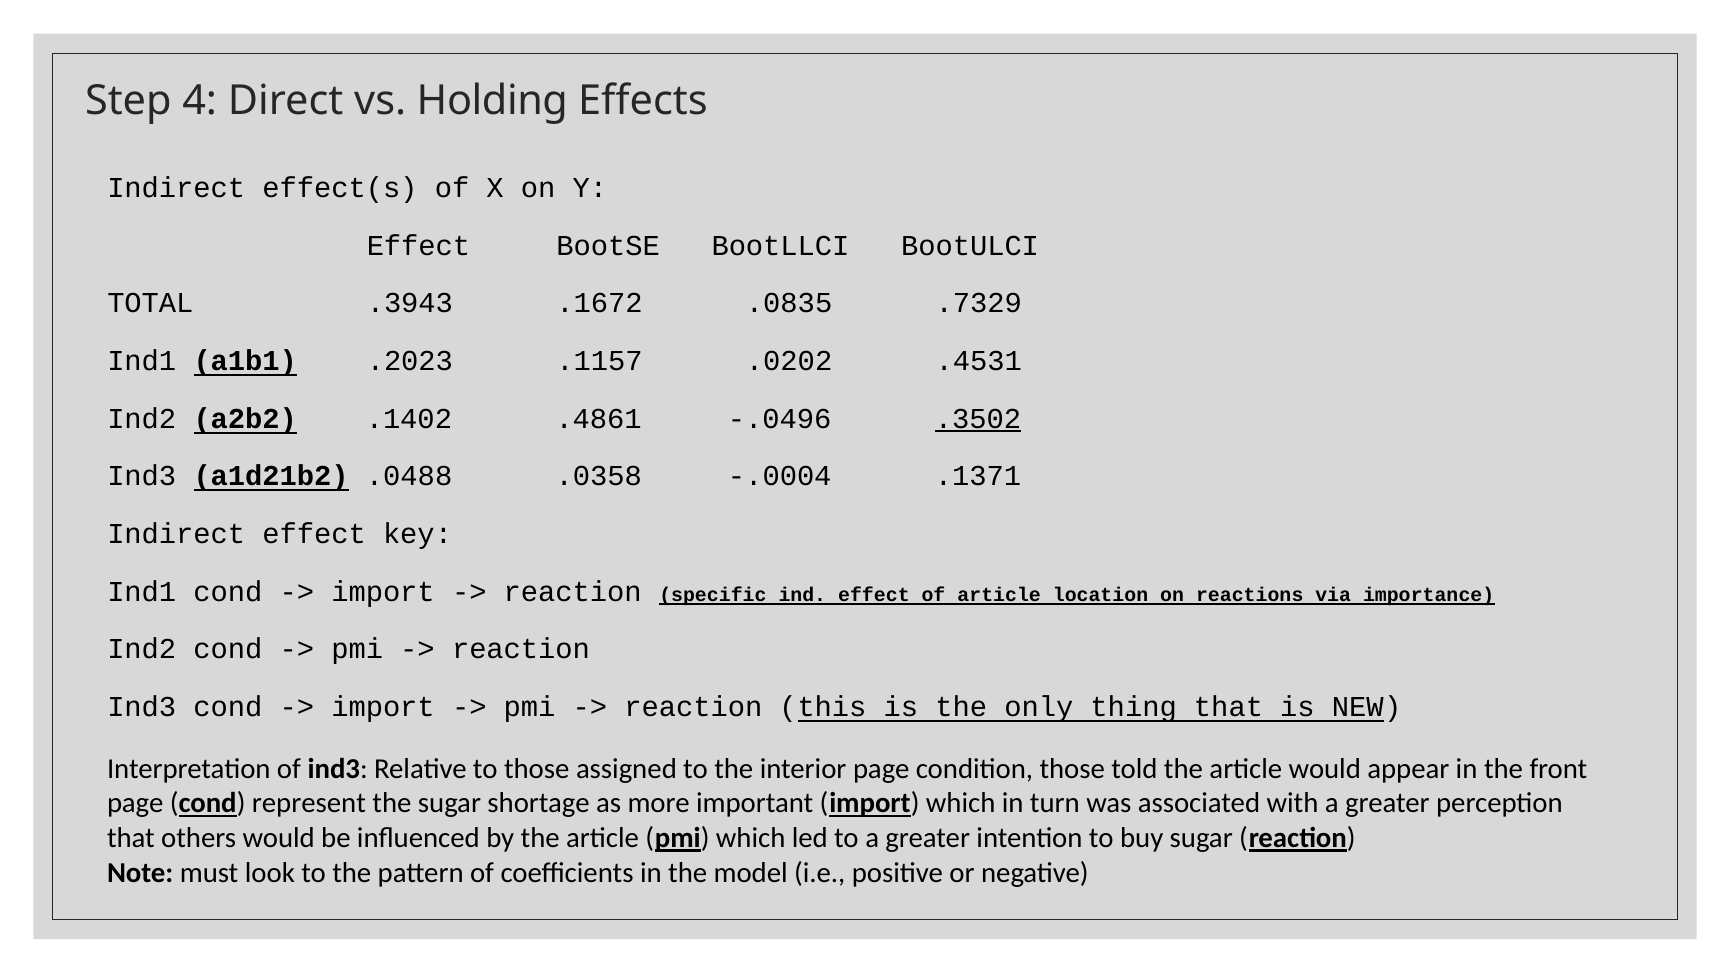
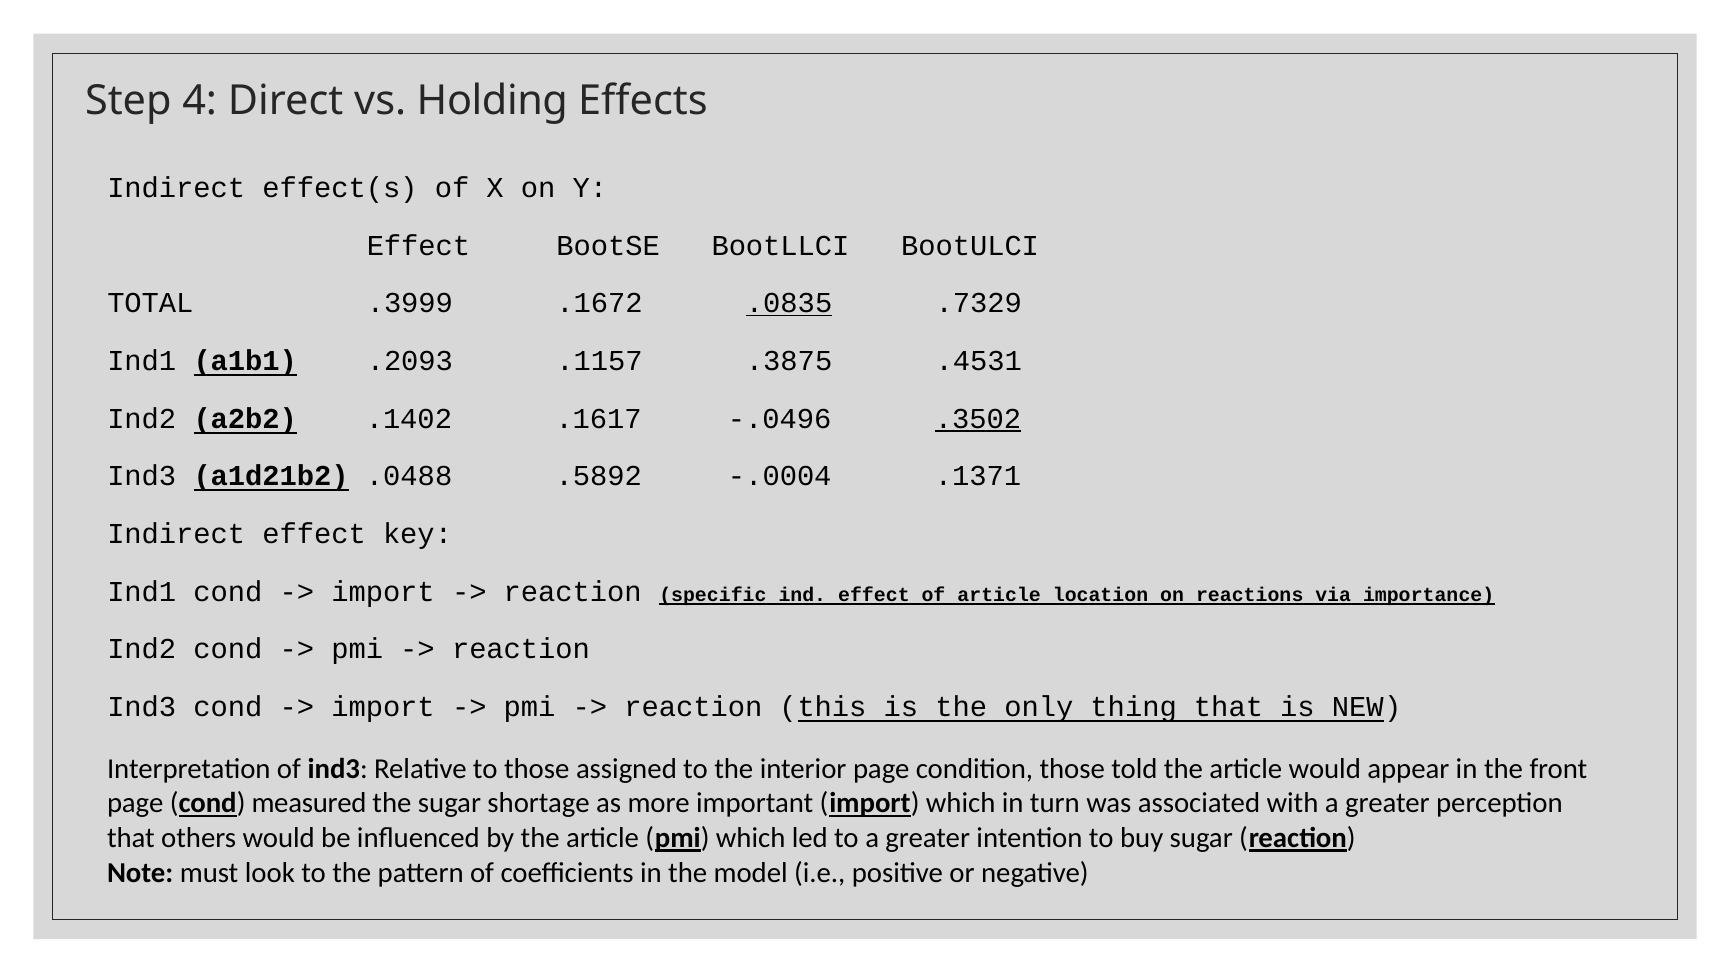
.3943: .3943 -> .3999 (410, 303)
.0835 underline: none -> present (789, 303)
.2023: .2023 -> .2093 (410, 361)
.0202: .0202 -> .3875 (789, 361)
.4861: .4861 -> .1617 (599, 419)
.0358: .0358 -> .5892 (599, 476)
represent: represent -> measured (309, 804)
